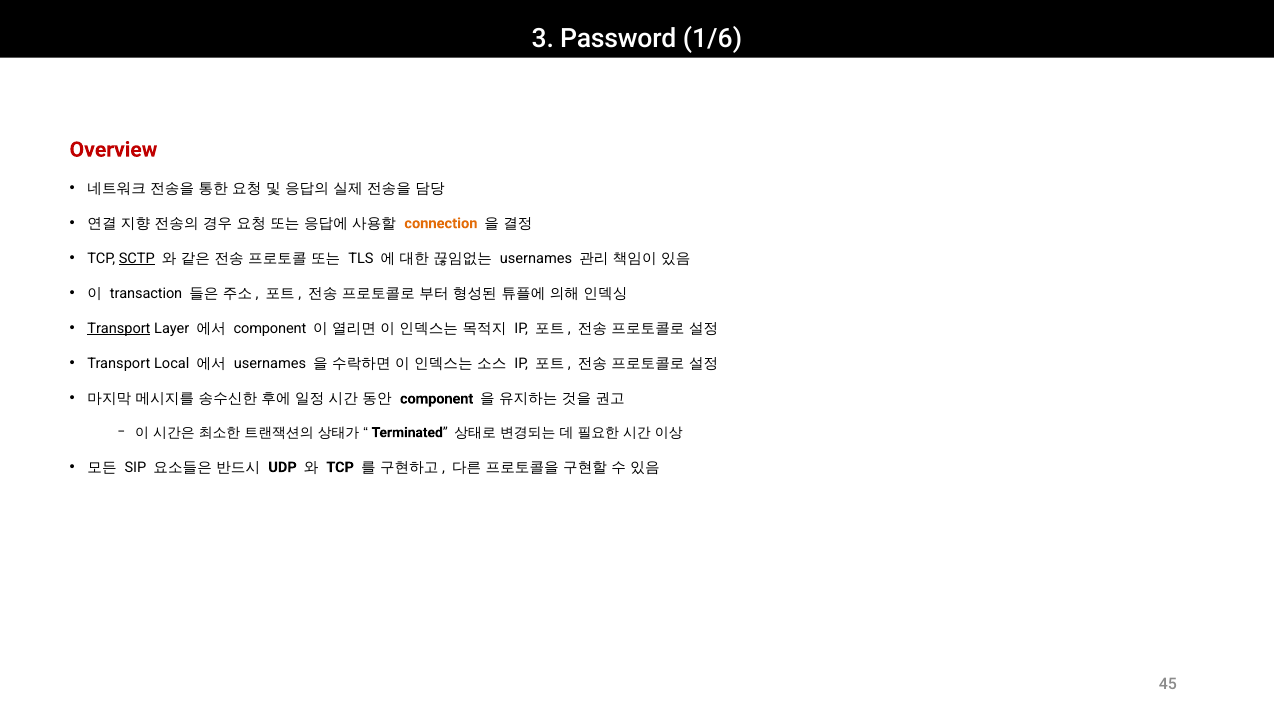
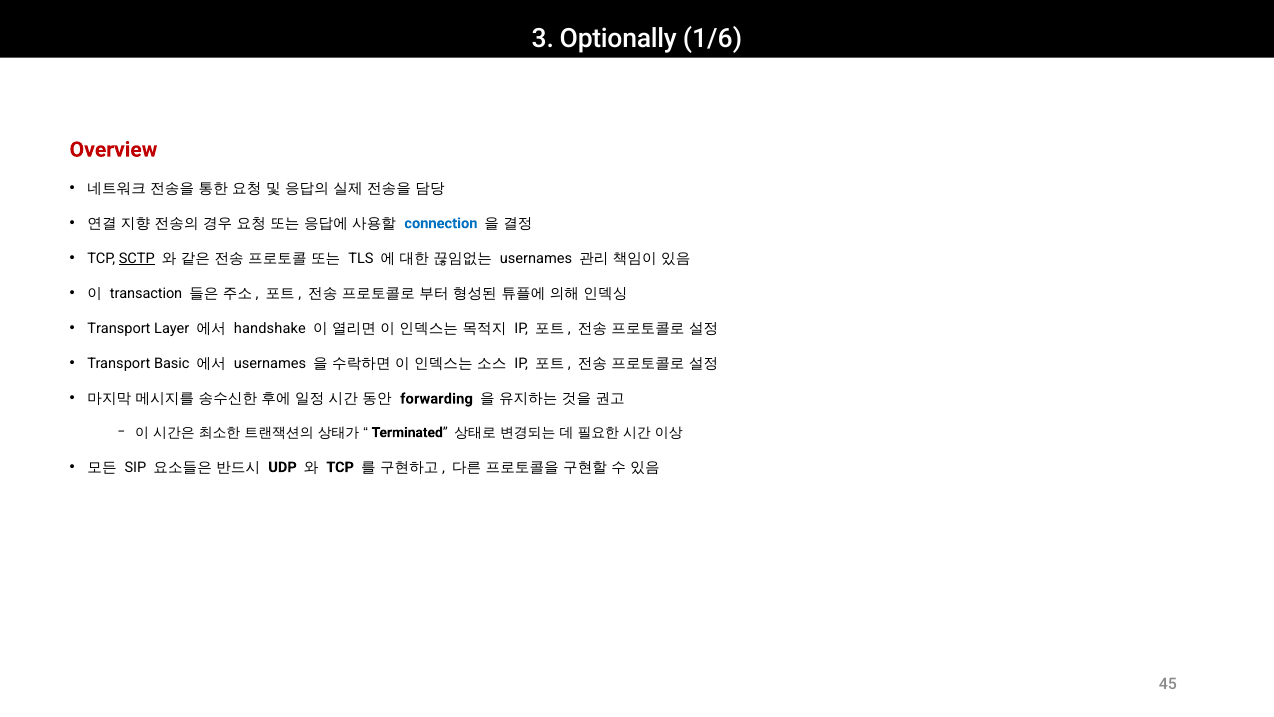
Password: Password -> Optionally (618, 38)
connection colour: orange -> blue (441, 223)
Transport underline: present -> none (119, 328)
component: component -> handshake (270, 328)
Local: Local -> Basic (172, 363)
component: component -> forwarding (437, 399)
